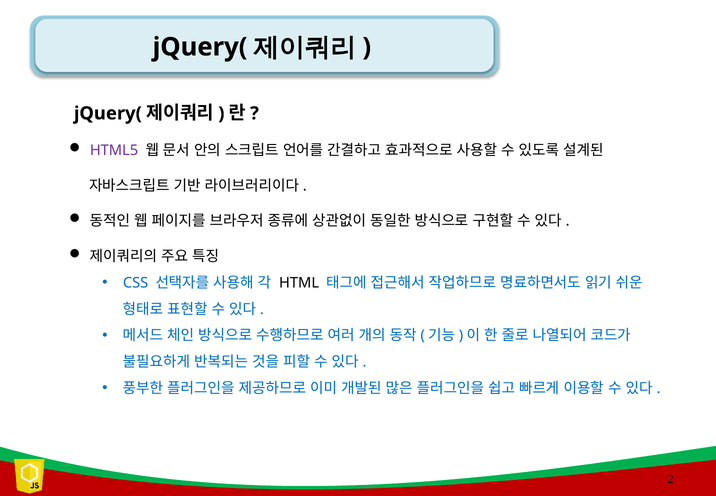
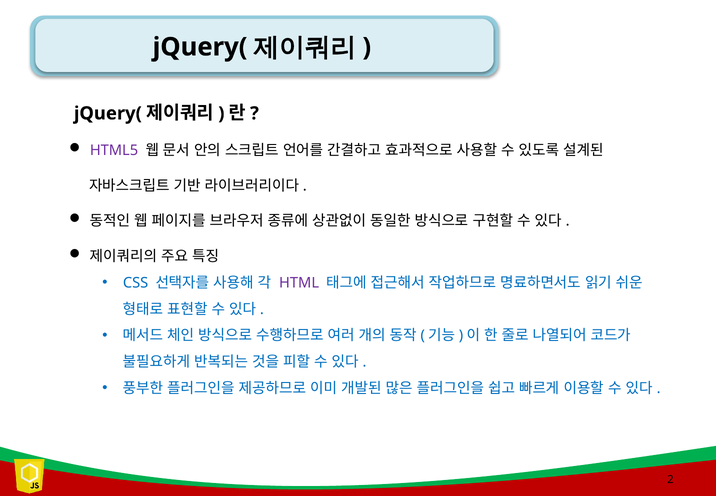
HTML colour: black -> purple (299, 283)
